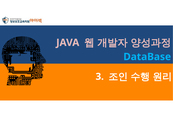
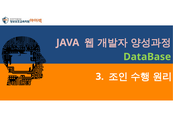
DataBase colour: light blue -> light green (147, 57)
